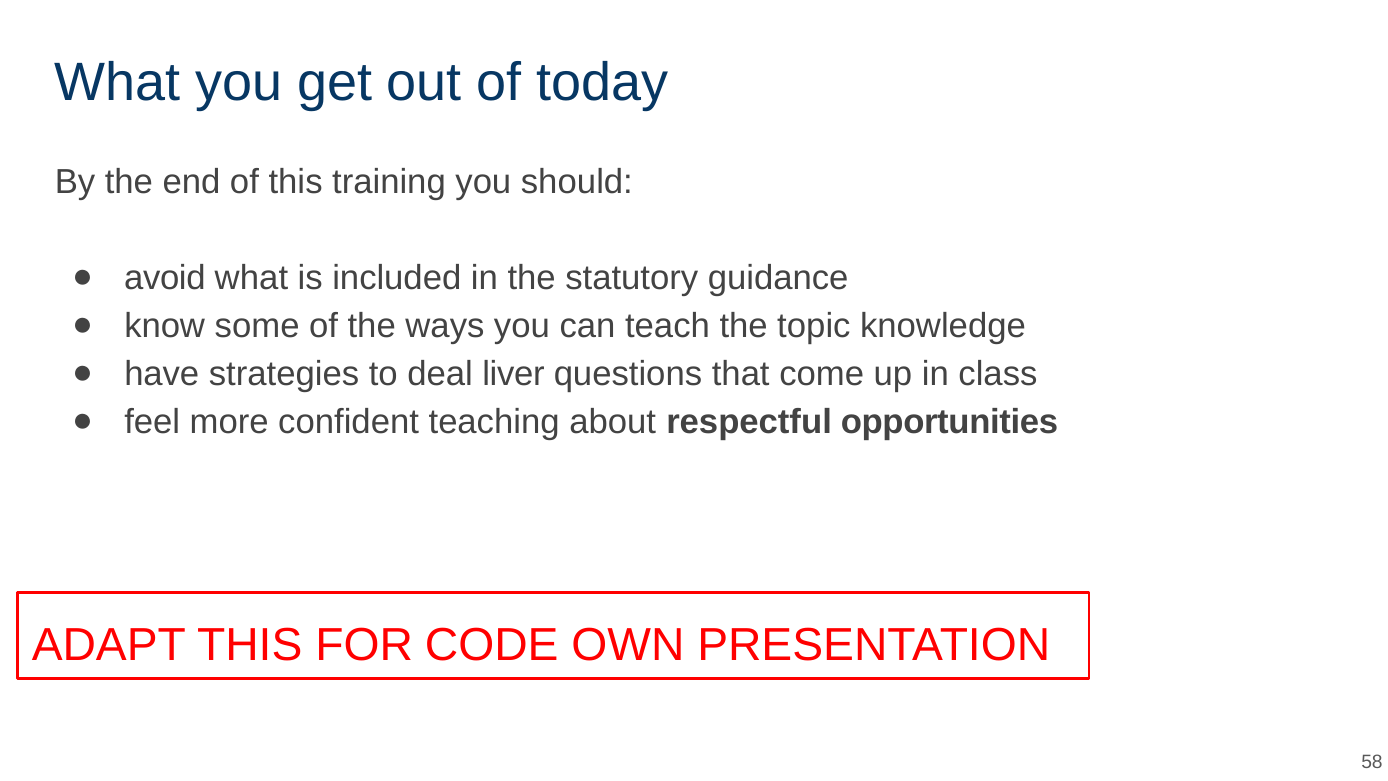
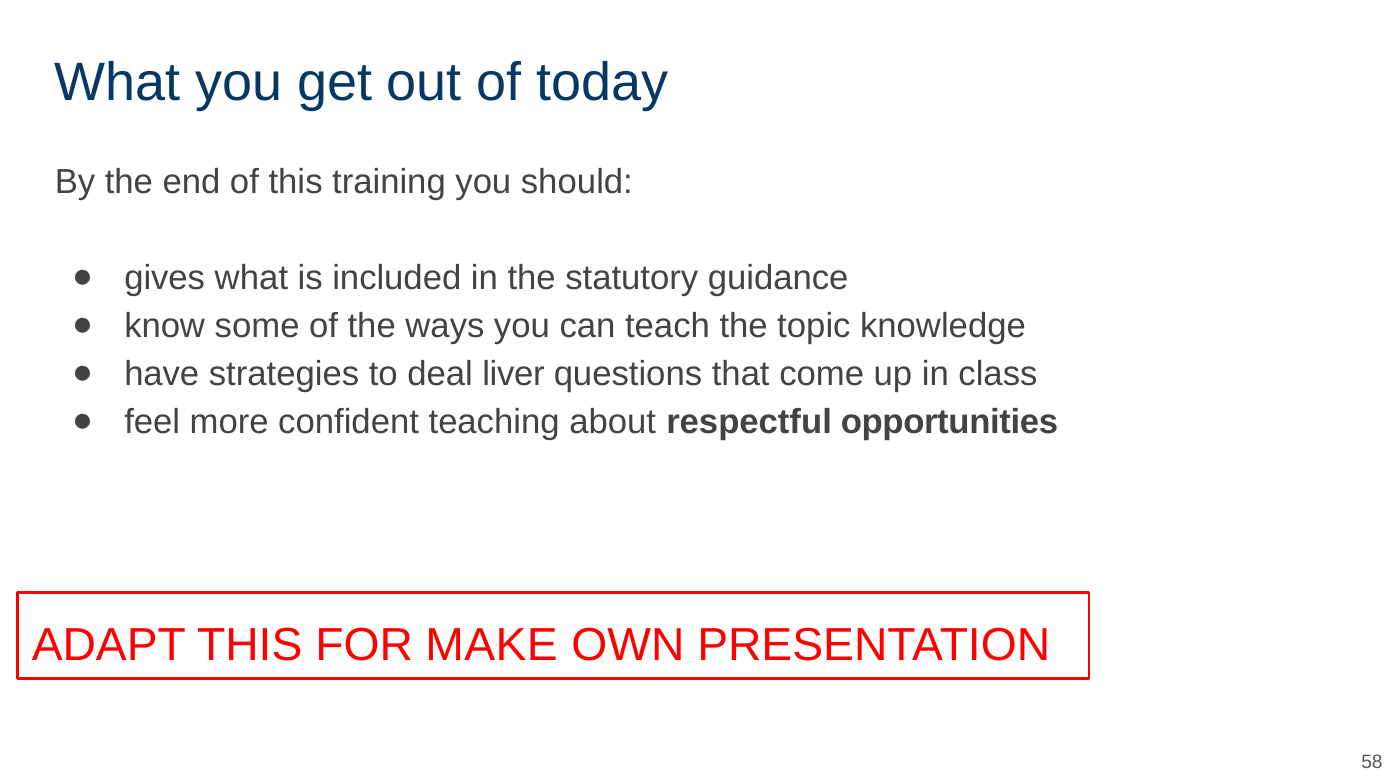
avoid: avoid -> gives (165, 278)
CODE: CODE -> MAKE (492, 645)
